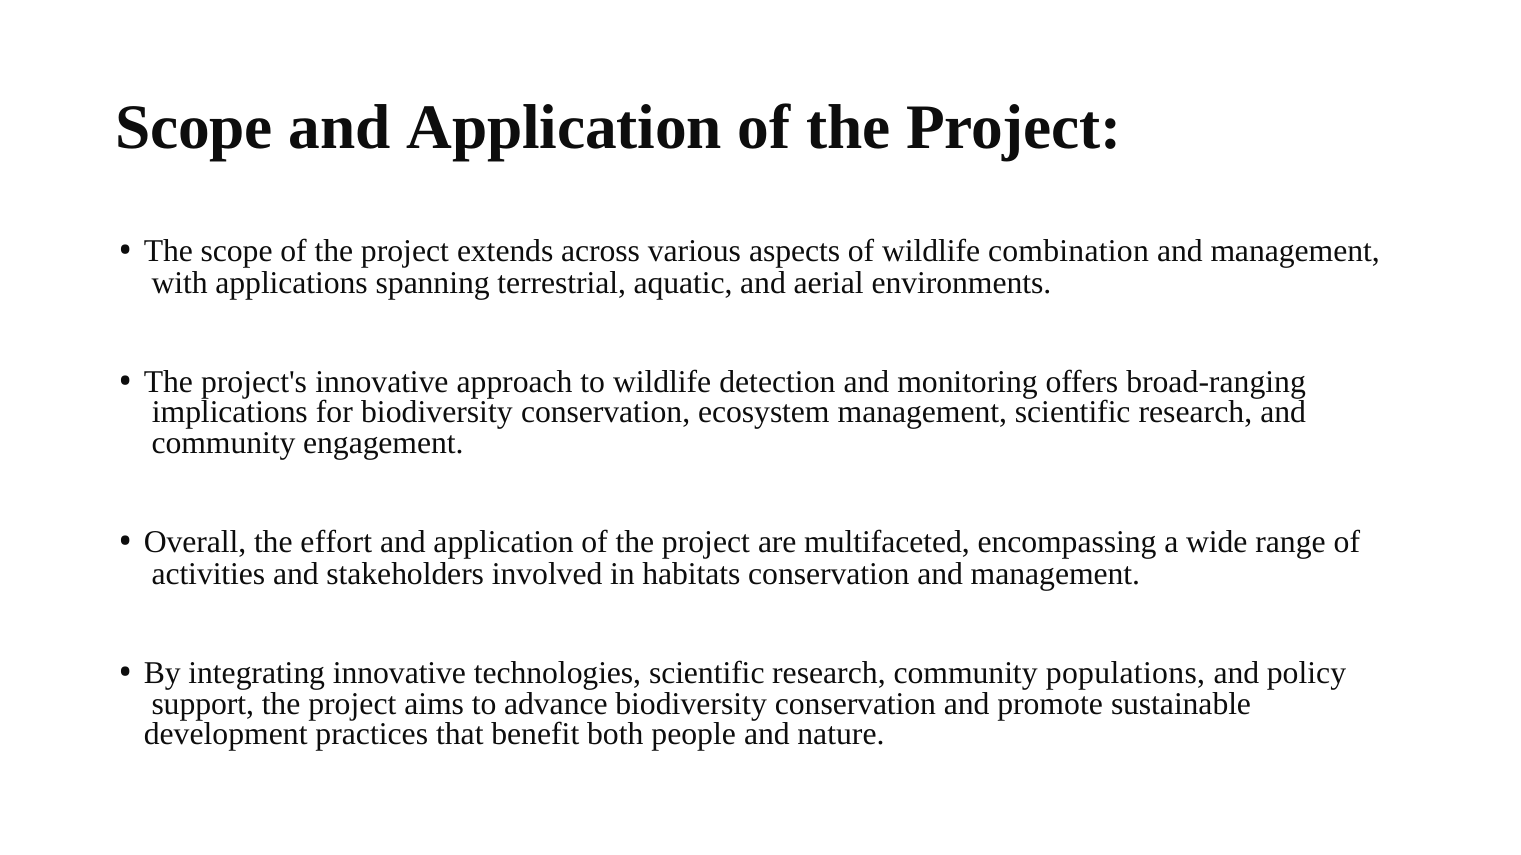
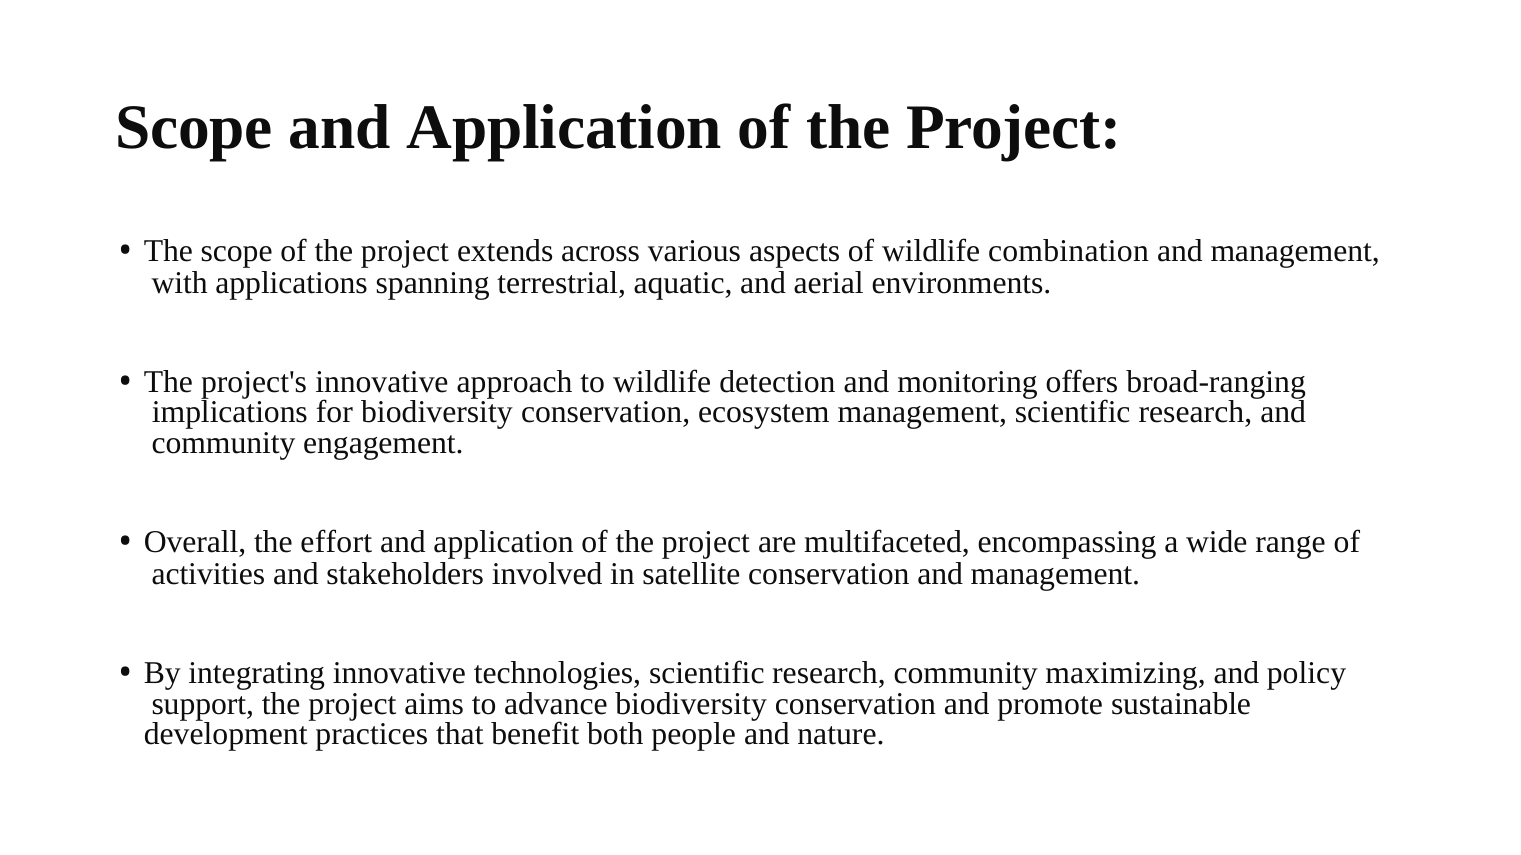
habitats: habitats -> satellite (691, 574)
populations: populations -> maximizing (1126, 673)
